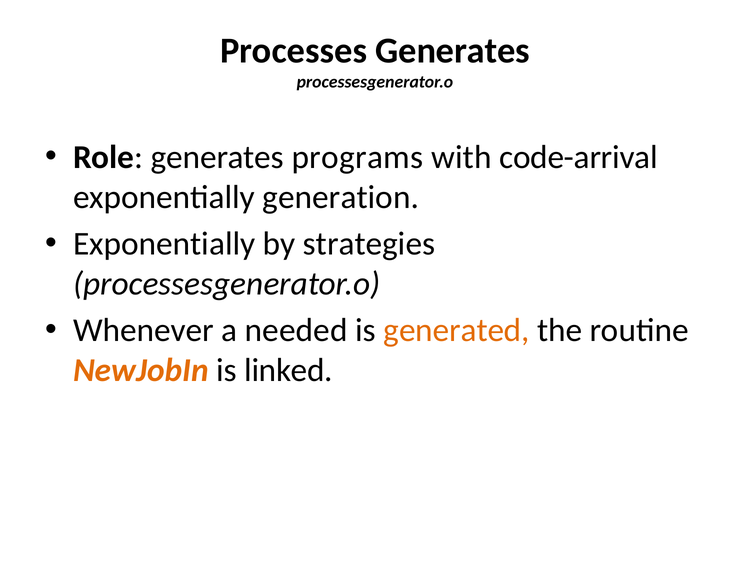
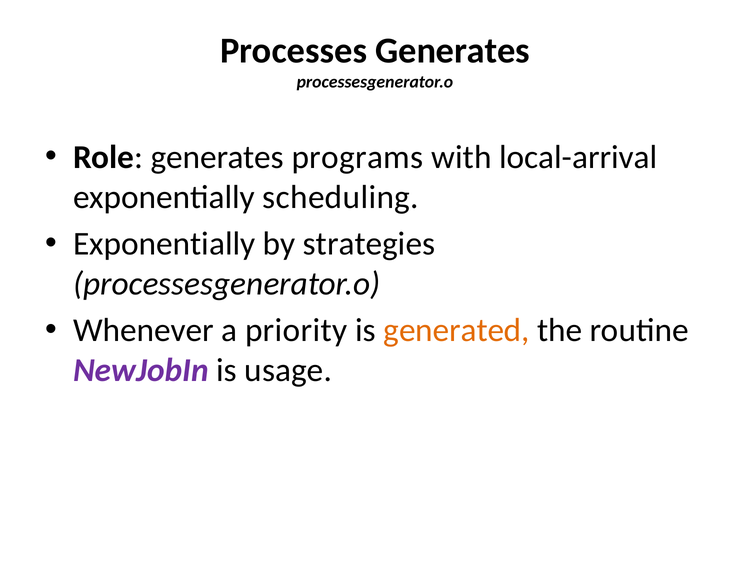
code-arrival: code-arrival -> local-arrival (578, 157)
generation: generation -> scheduling (341, 197)
needed: needed -> priority (296, 331)
NewJobIn colour: orange -> purple (141, 371)
linked: linked -> usage (288, 371)
